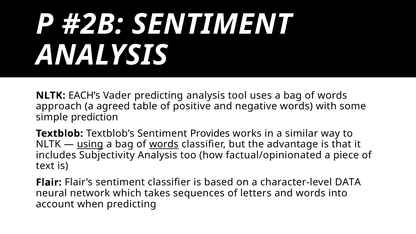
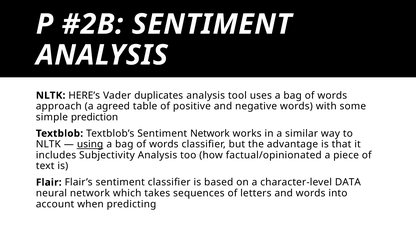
EACH’s: EACH’s -> HERE’s (84, 95)
Vader predicting: predicting -> duplicates (159, 95)
Sentiment Provides: Provides -> Network (210, 133)
words underline: present -> none (164, 144)
